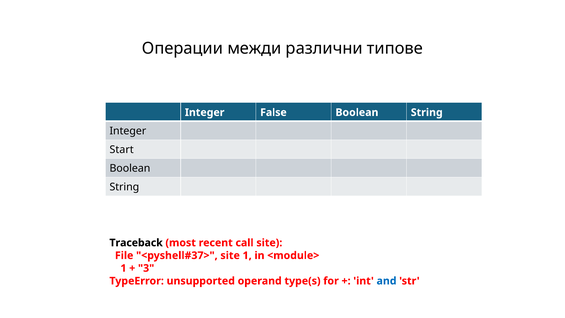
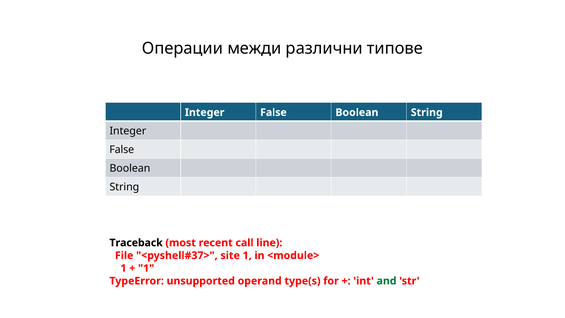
Start: Start -> False (122, 150)
call site: site -> line (269, 243)
3: 3 -> 1 (146, 268)
and colour: blue -> green (387, 281)
